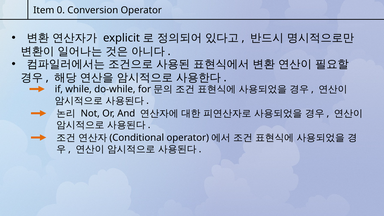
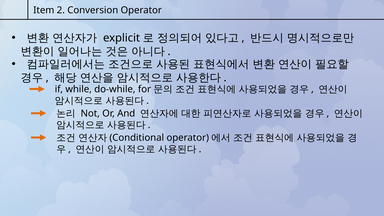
0: 0 -> 2 (61, 10)
